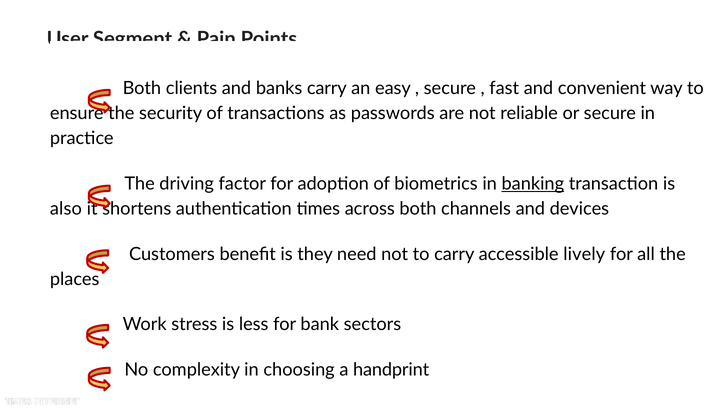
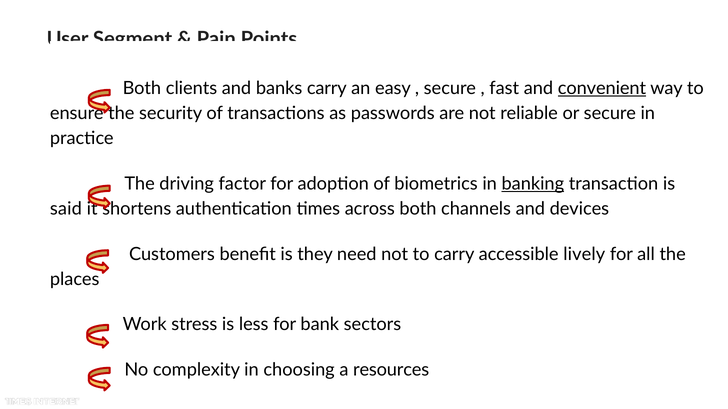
convenient underline: none -> present (602, 88)
also: also -> said (66, 209)
handprint: handprint -> resources (391, 370)
